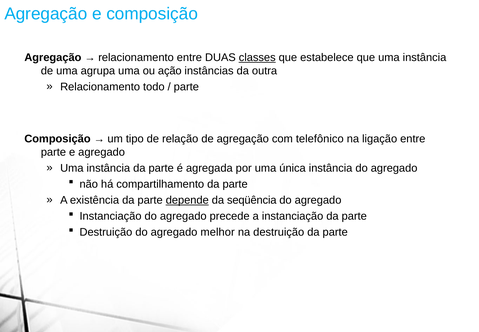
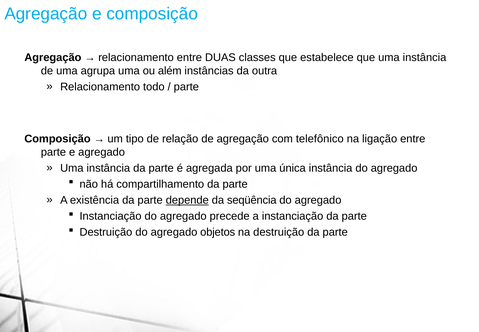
classes underline: present -> none (257, 58)
ação: ação -> além (170, 71)
melhor: melhor -> objetos (218, 232)
